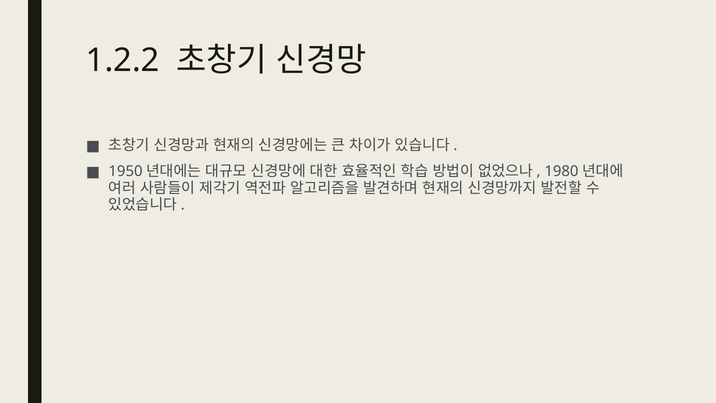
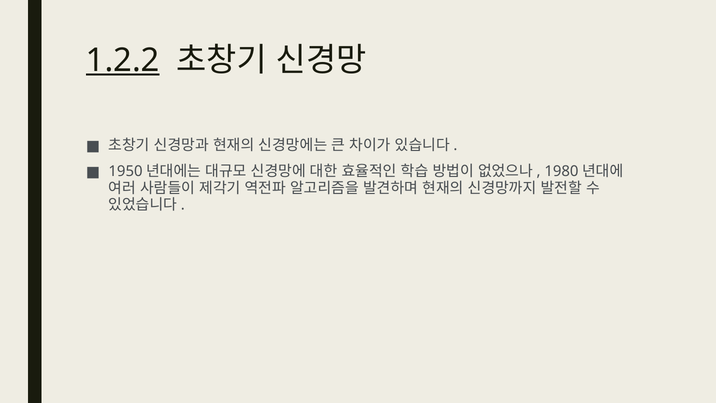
1.2.2 underline: none -> present (123, 60)
